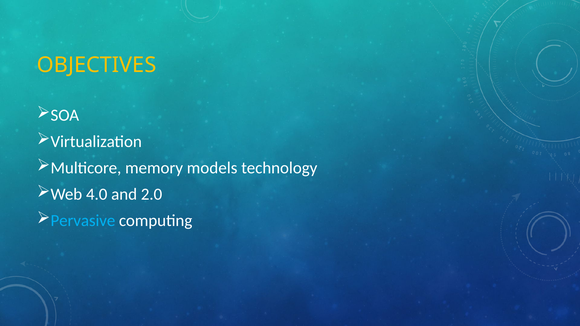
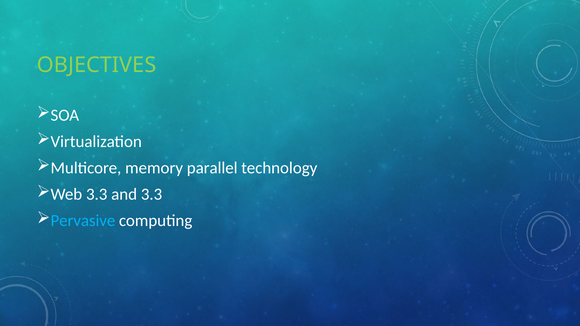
OBJECTIVES colour: yellow -> light green (97, 65)
models: models -> parallel (212, 168)
Web 4.0: 4.0 -> 3.3 (97, 194)
and 2.0: 2.0 -> 3.3 (152, 194)
